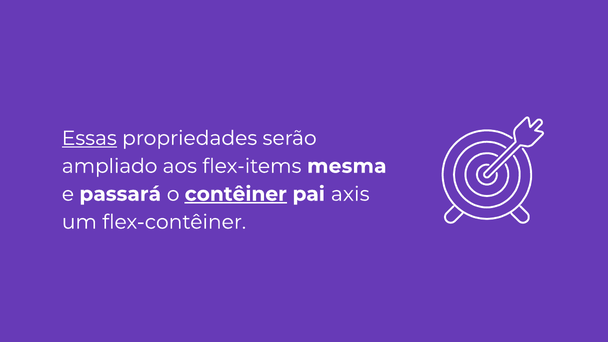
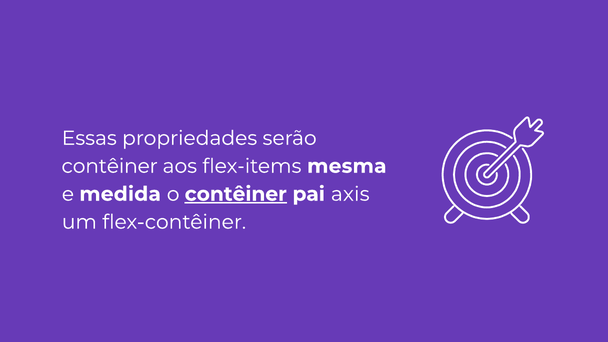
Essas underline: present -> none (89, 138)
ampliado: ampliado -> contêiner (110, 166)
passará: passará -> medida (120, 194)
